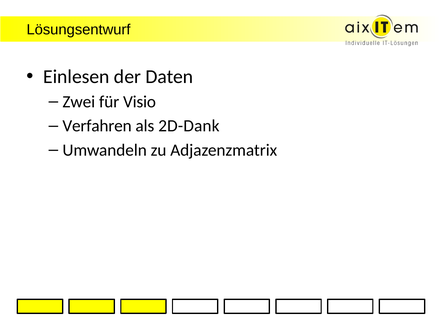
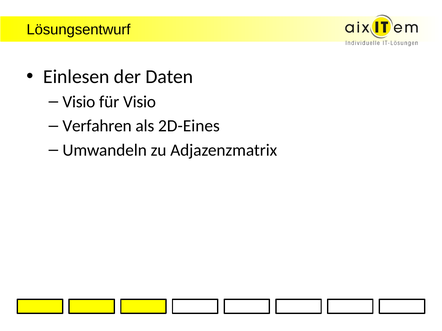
Zwei: Zwei -> Visio (79, 102)
2D-Dank: 2D-Dank -> 2D-Eines (189, 126)
